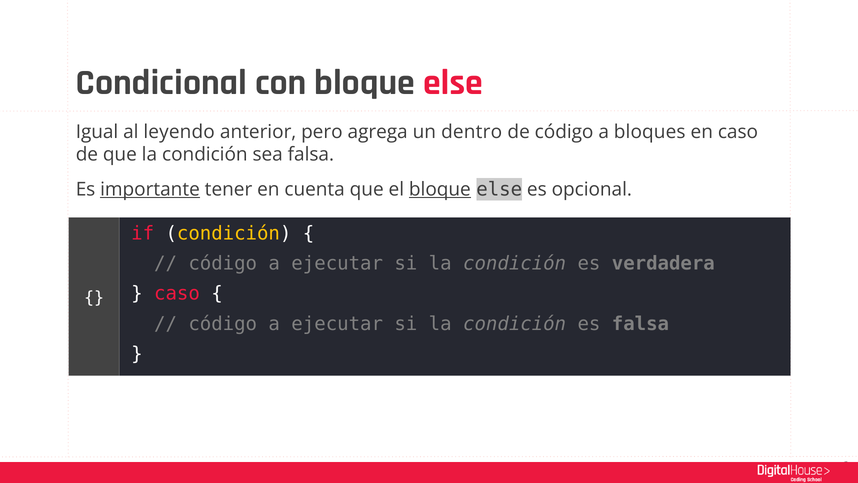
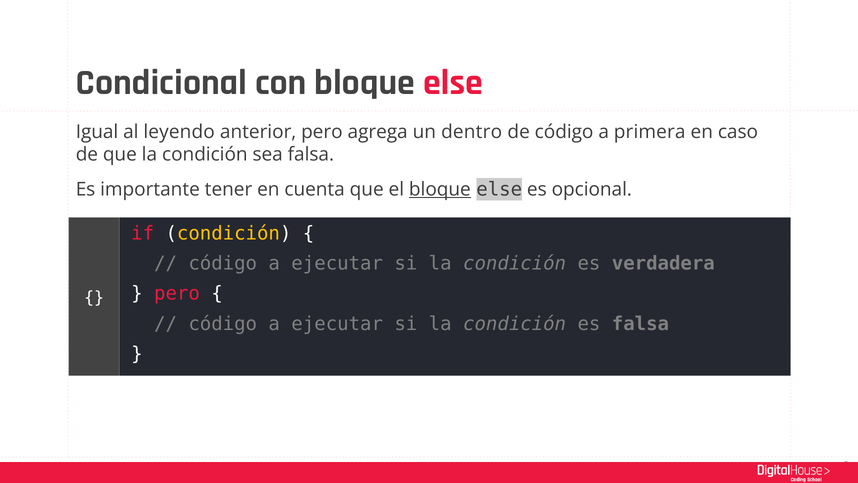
bloques: bloques -> primera (650, 132)
importante underline: present -> none (150, 189)
caso: caso -> pero (177, 293)
